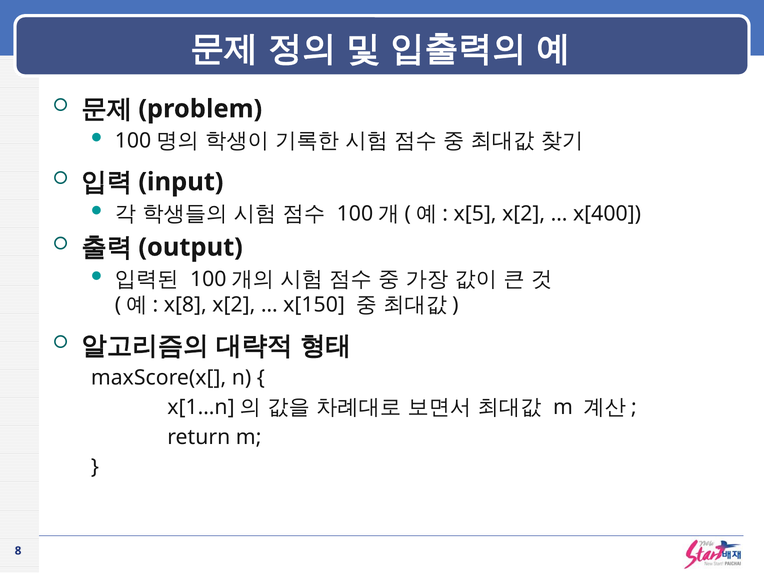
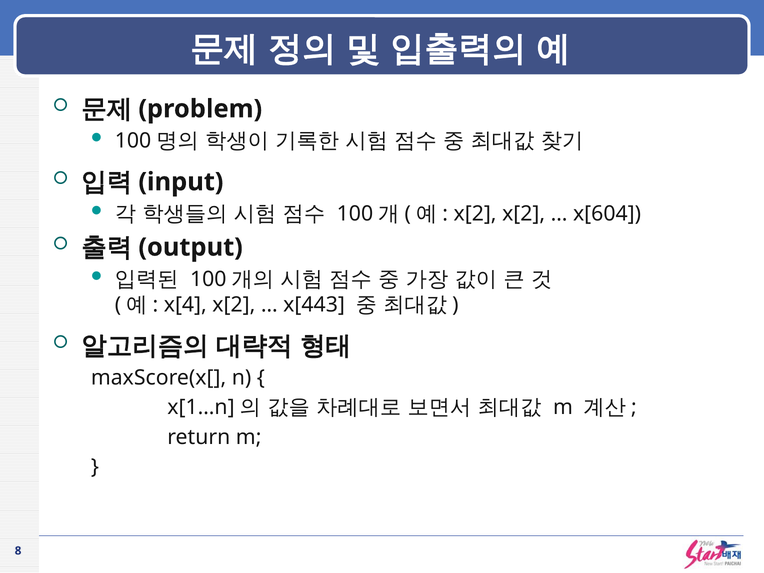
x[5: x[5 -> x[2 (475, 214)
x[400: x[400 -> x[604 (607, 214)
x[8: x[8 -> x[4 (185, 305)
x[150: x[150 -> x[443 (314, 305)
